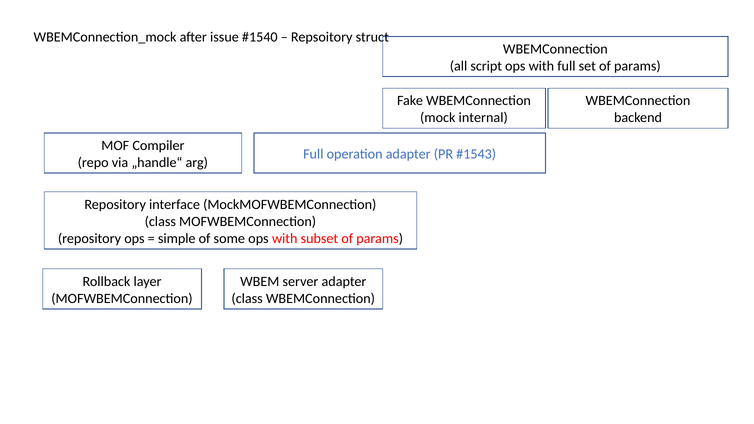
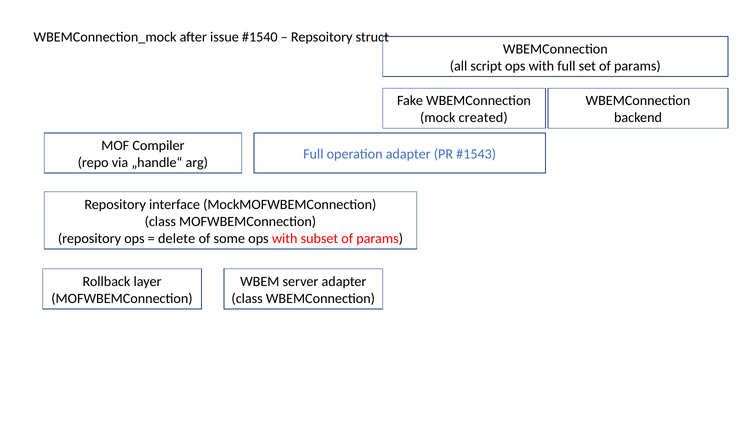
internal: internal -> created (483, 118)
simple: simple -> delete (177, 238)
